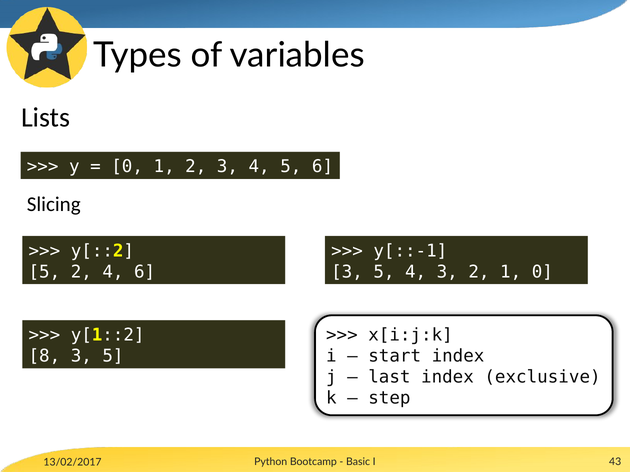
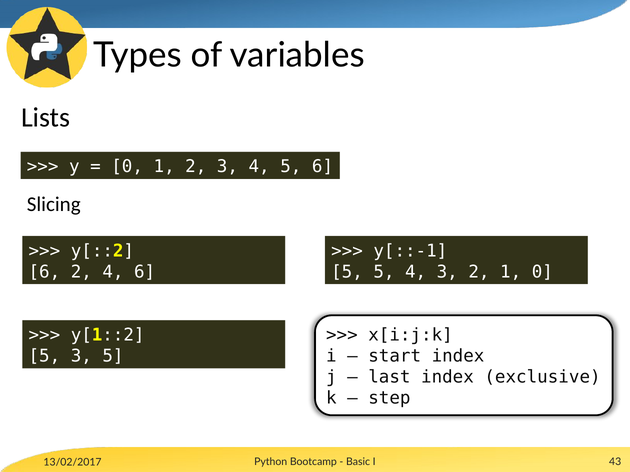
5: 5 -> 6 (44, 272)
3: 3 -> 5 (347, 272)
8: 8 -> 5 (44, 356)
